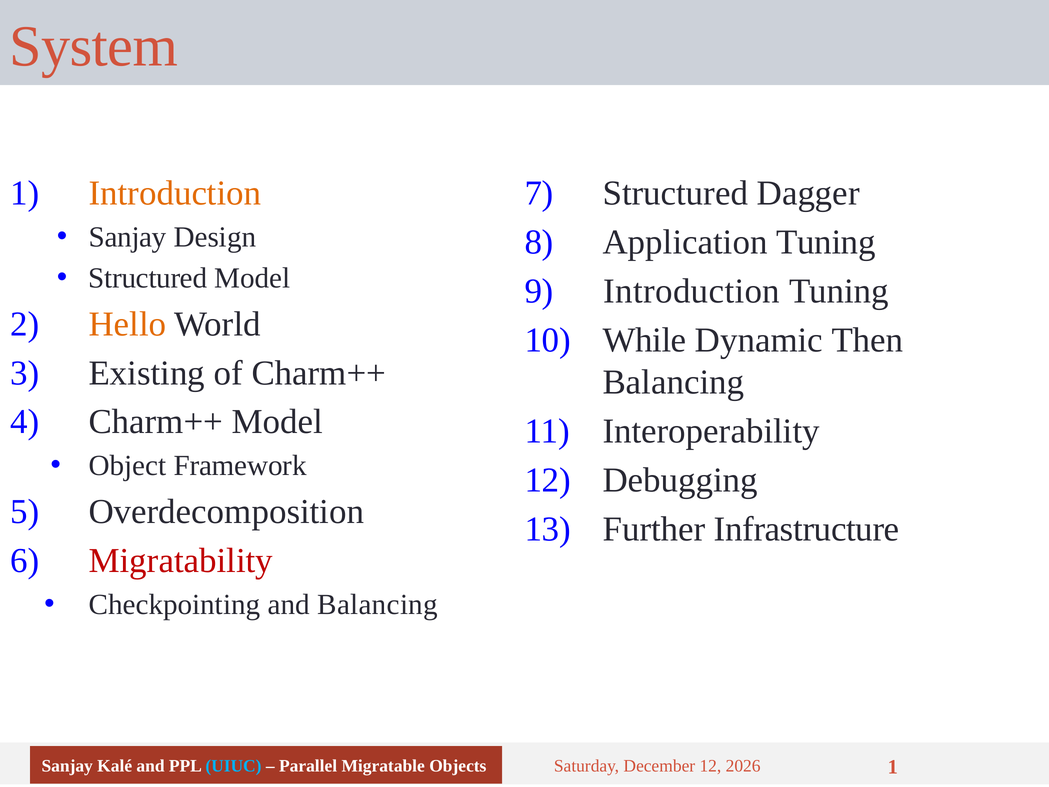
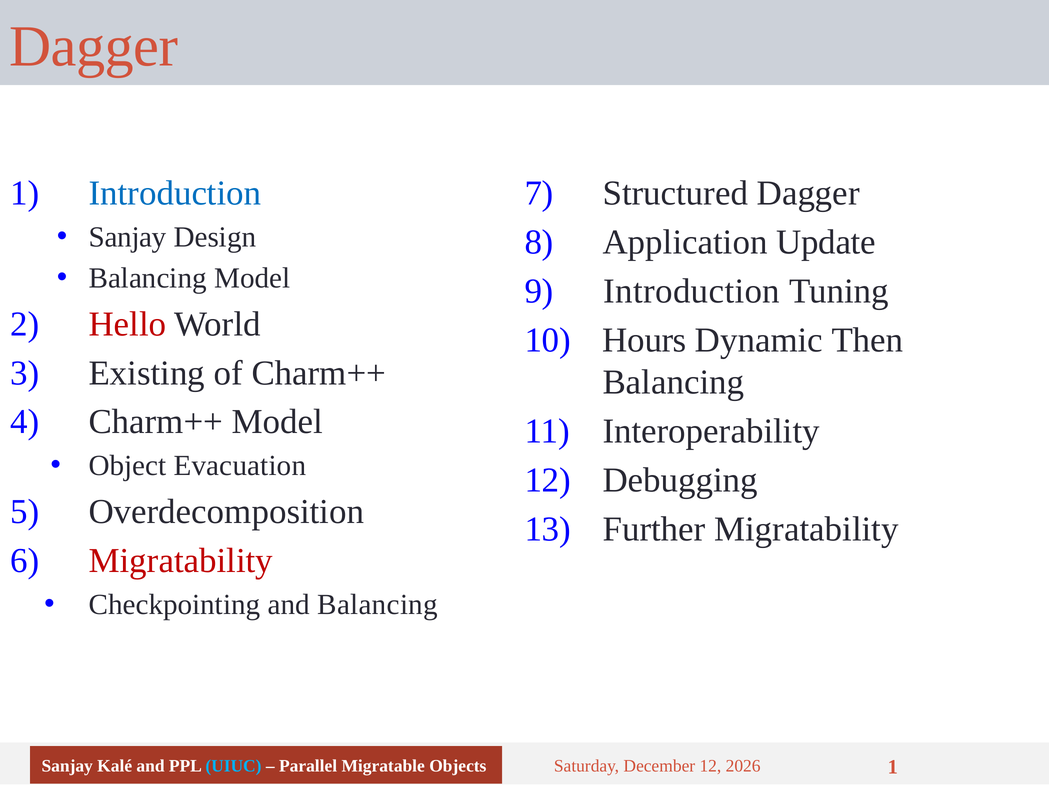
System: System -> Dagger (94, 47)
Introduction colour: orange -> blue (175, 193)
Application Tuning: Tuning -> Update (826, 242)
Structured: Structured -> Balancing (148, 278)
Hello colour: orange -> red (127, 324)
While: While -> Hours (645, 340)
Framework: Framework -> Evacuation (240, 466)
Further Infrastructure: Infrastructure -> Migratability (806, 529)
